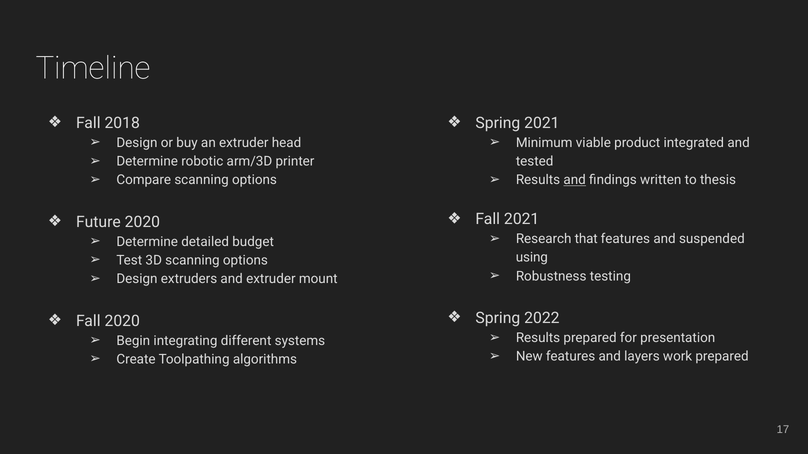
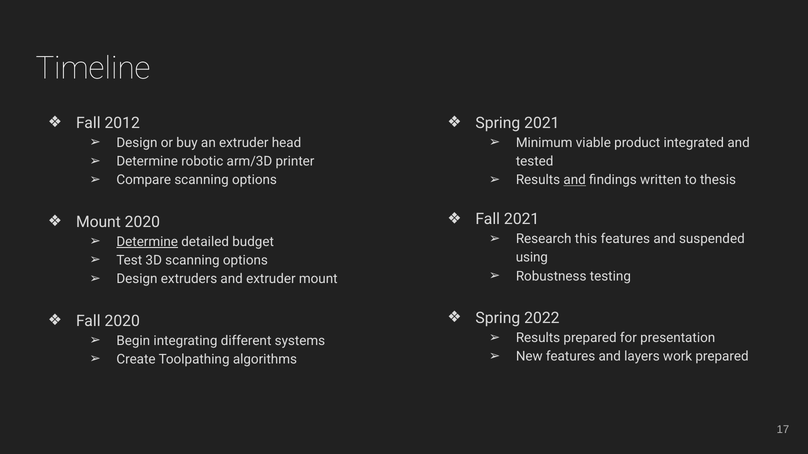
2018: 2018 -> 2012 (122, 123)
Future: Future -> Mount (98, 222)
that: that -> this (586, 239)
Determine underline: none -> present (147, 242)
